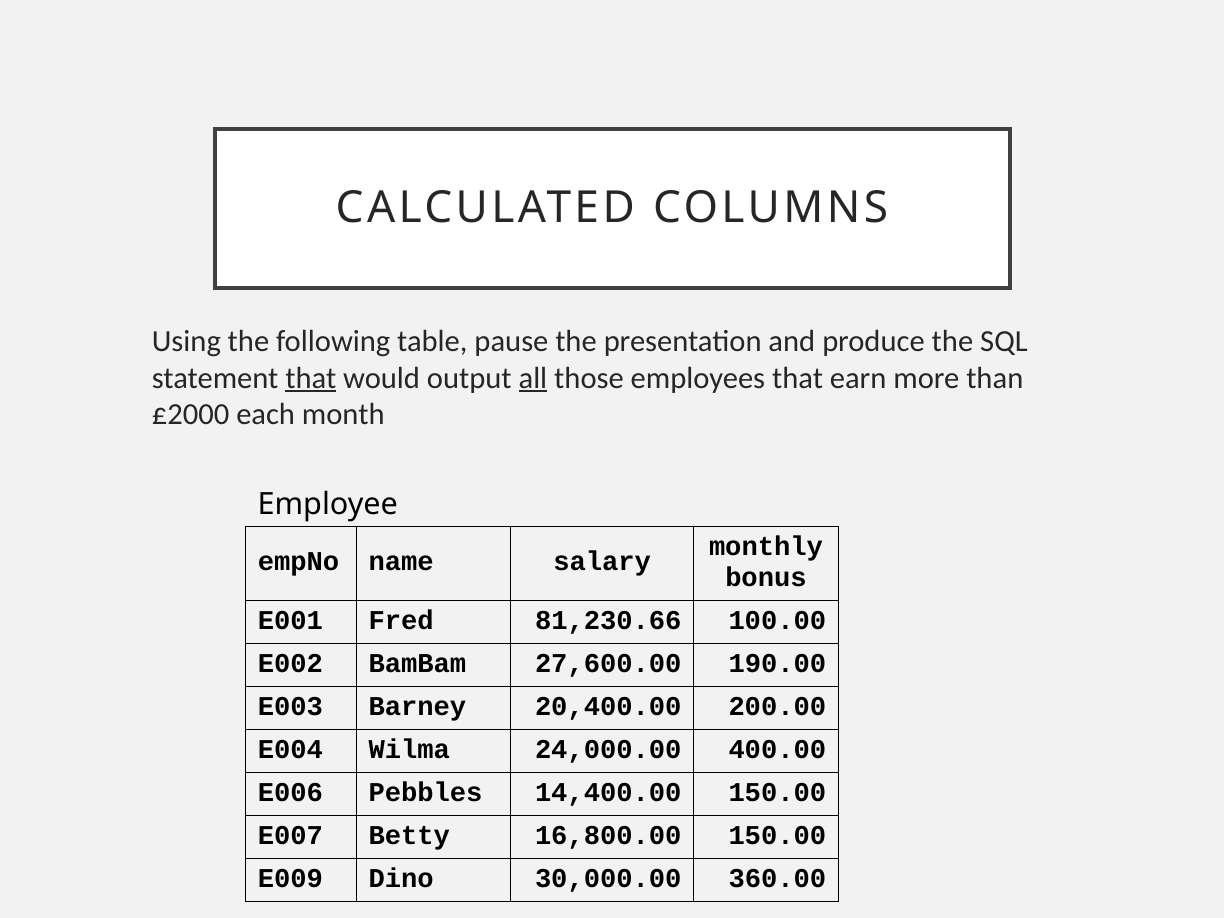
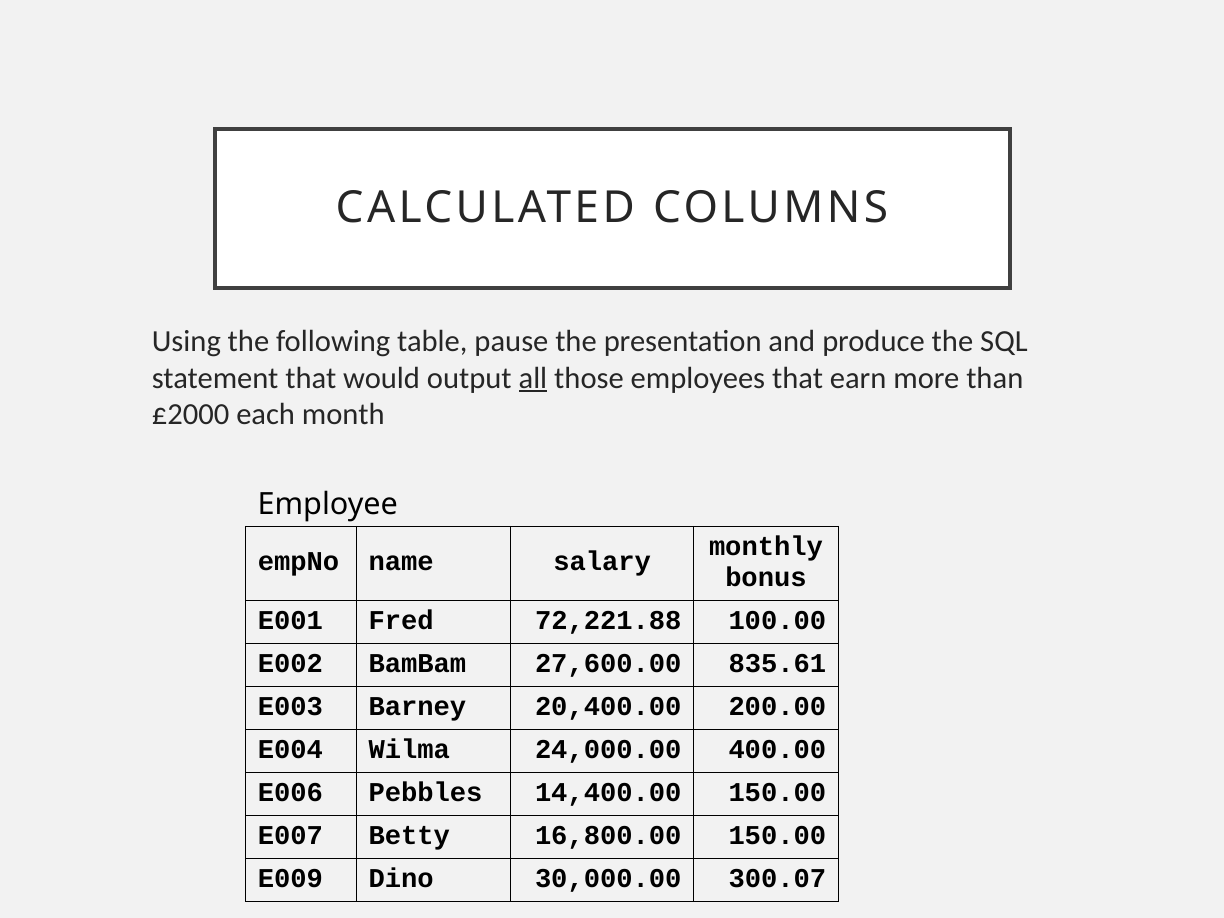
that underline: present -> none (311, 378)
81,230.66: 81,230.66 -> 72,221.88 (608, 620)
190.00: 190.00 -> 835.61 (777, 663)
360.00: 360.00 -> 300.07 (777, 879)
